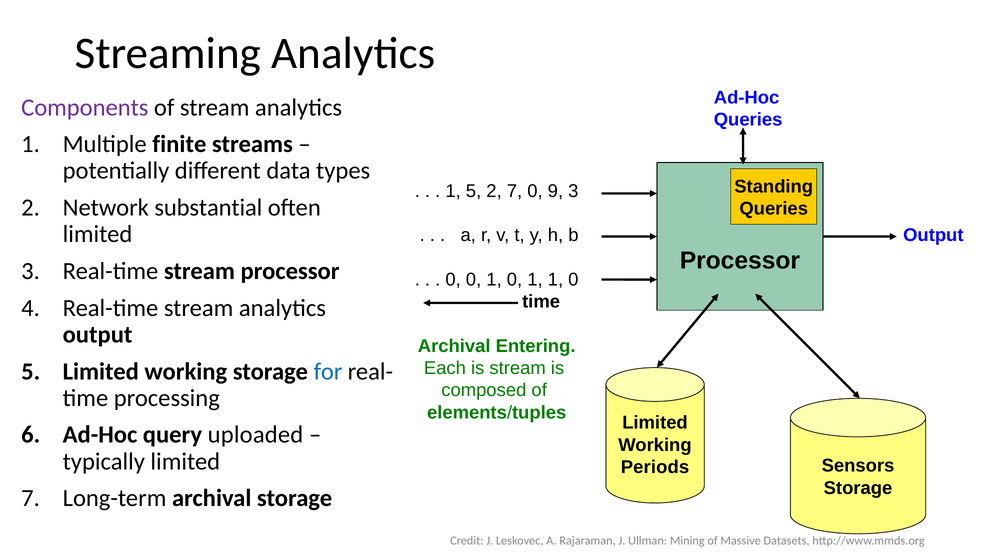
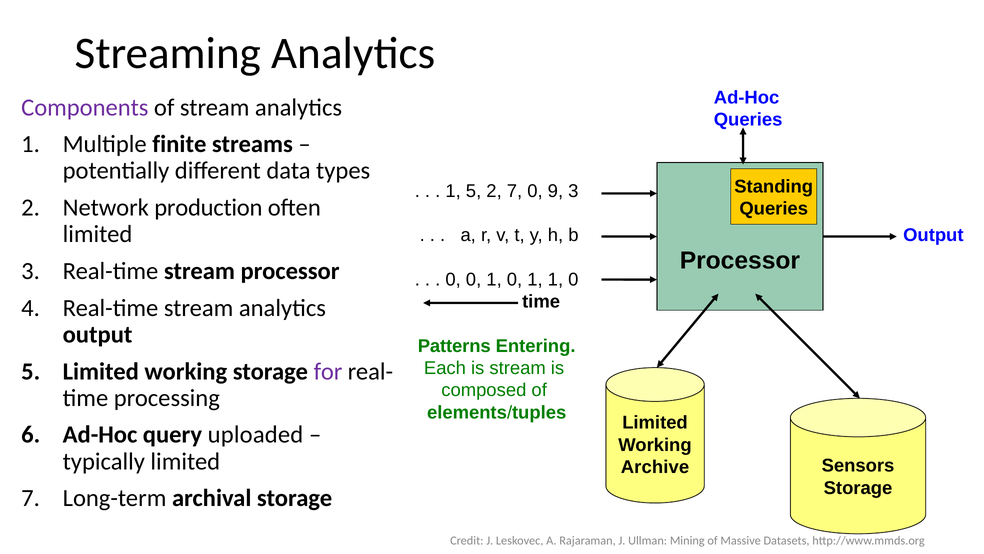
substantial: substantial -> production (208, 208)
Archival: Archival -> Patterns (454, 346)
for colour: blue -> purple (328, 371)
Periods: Periods -> Archive (655, 467)
